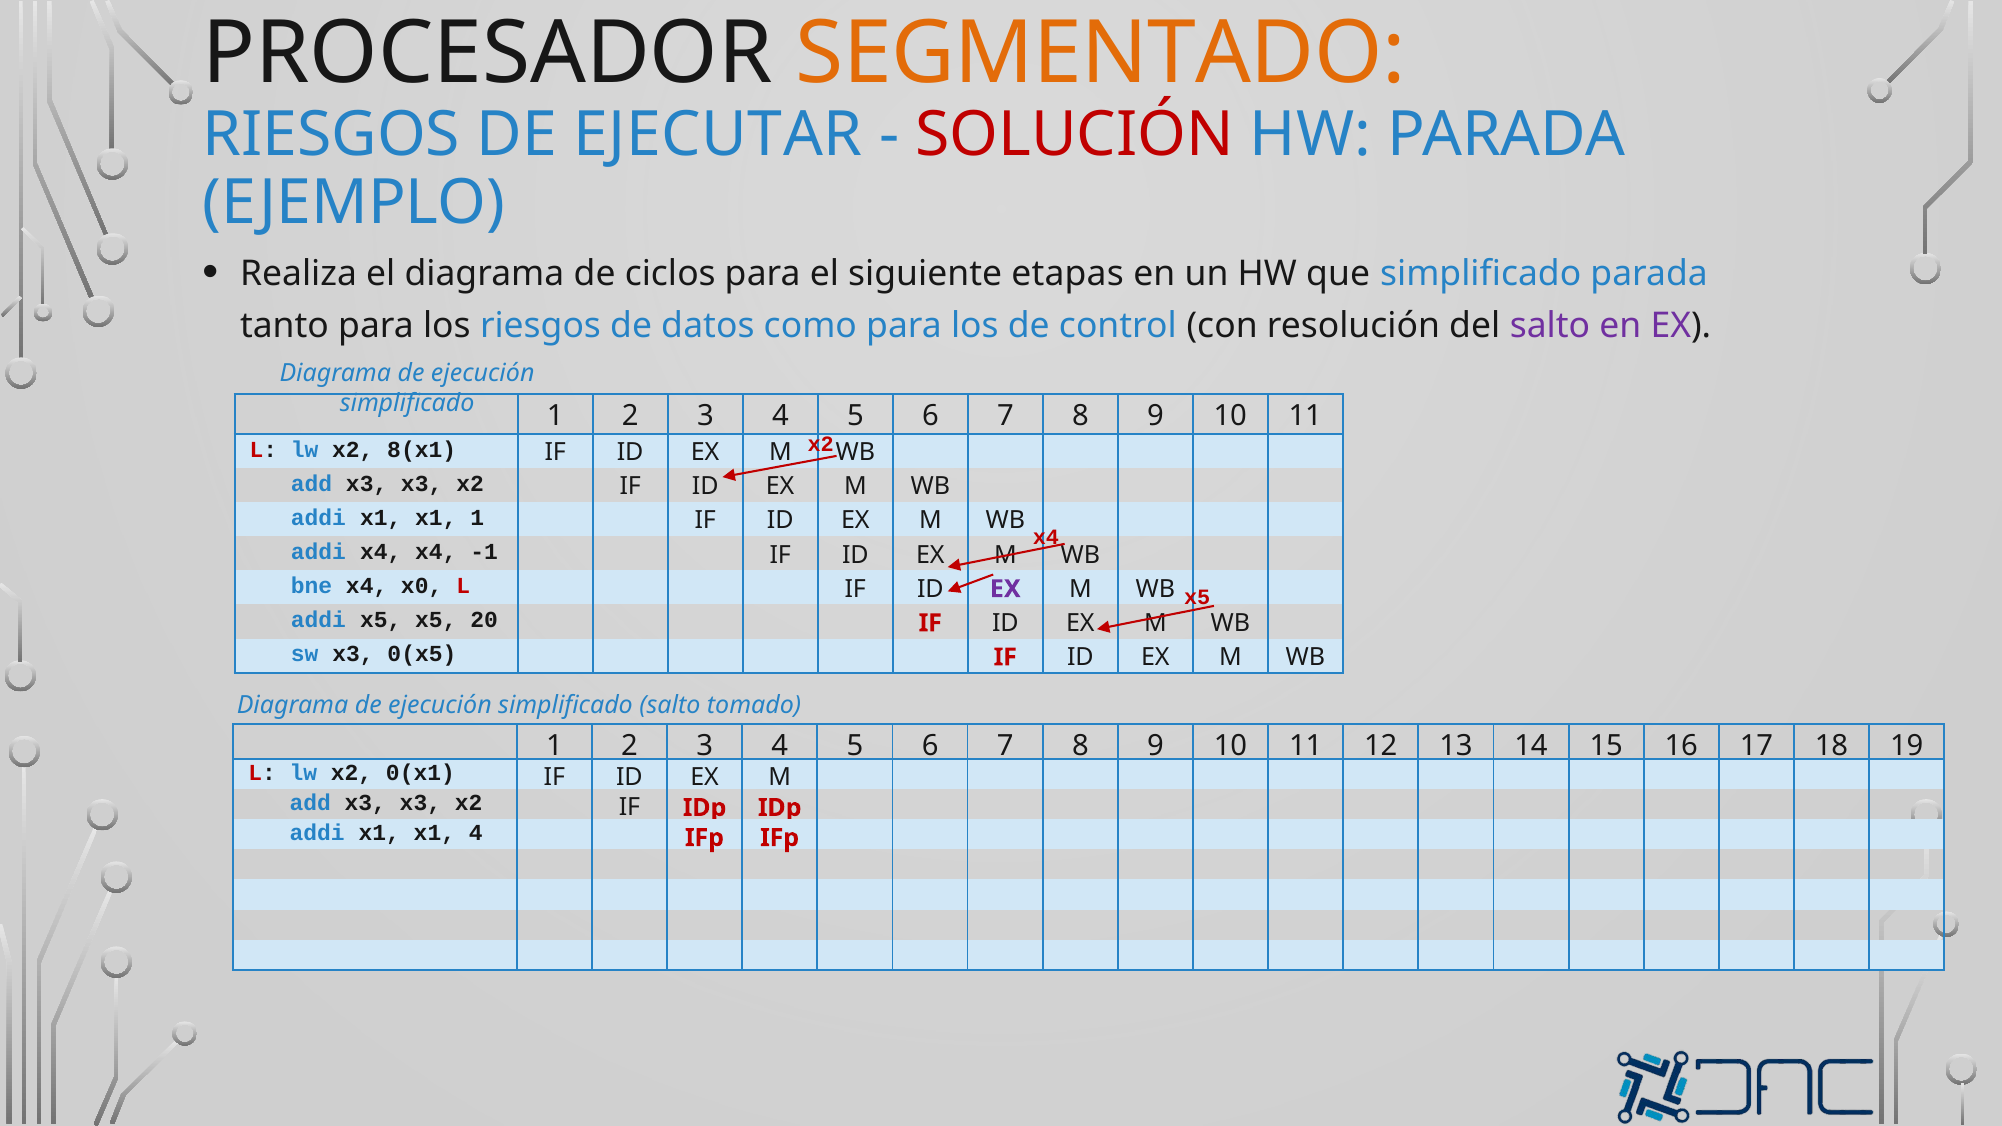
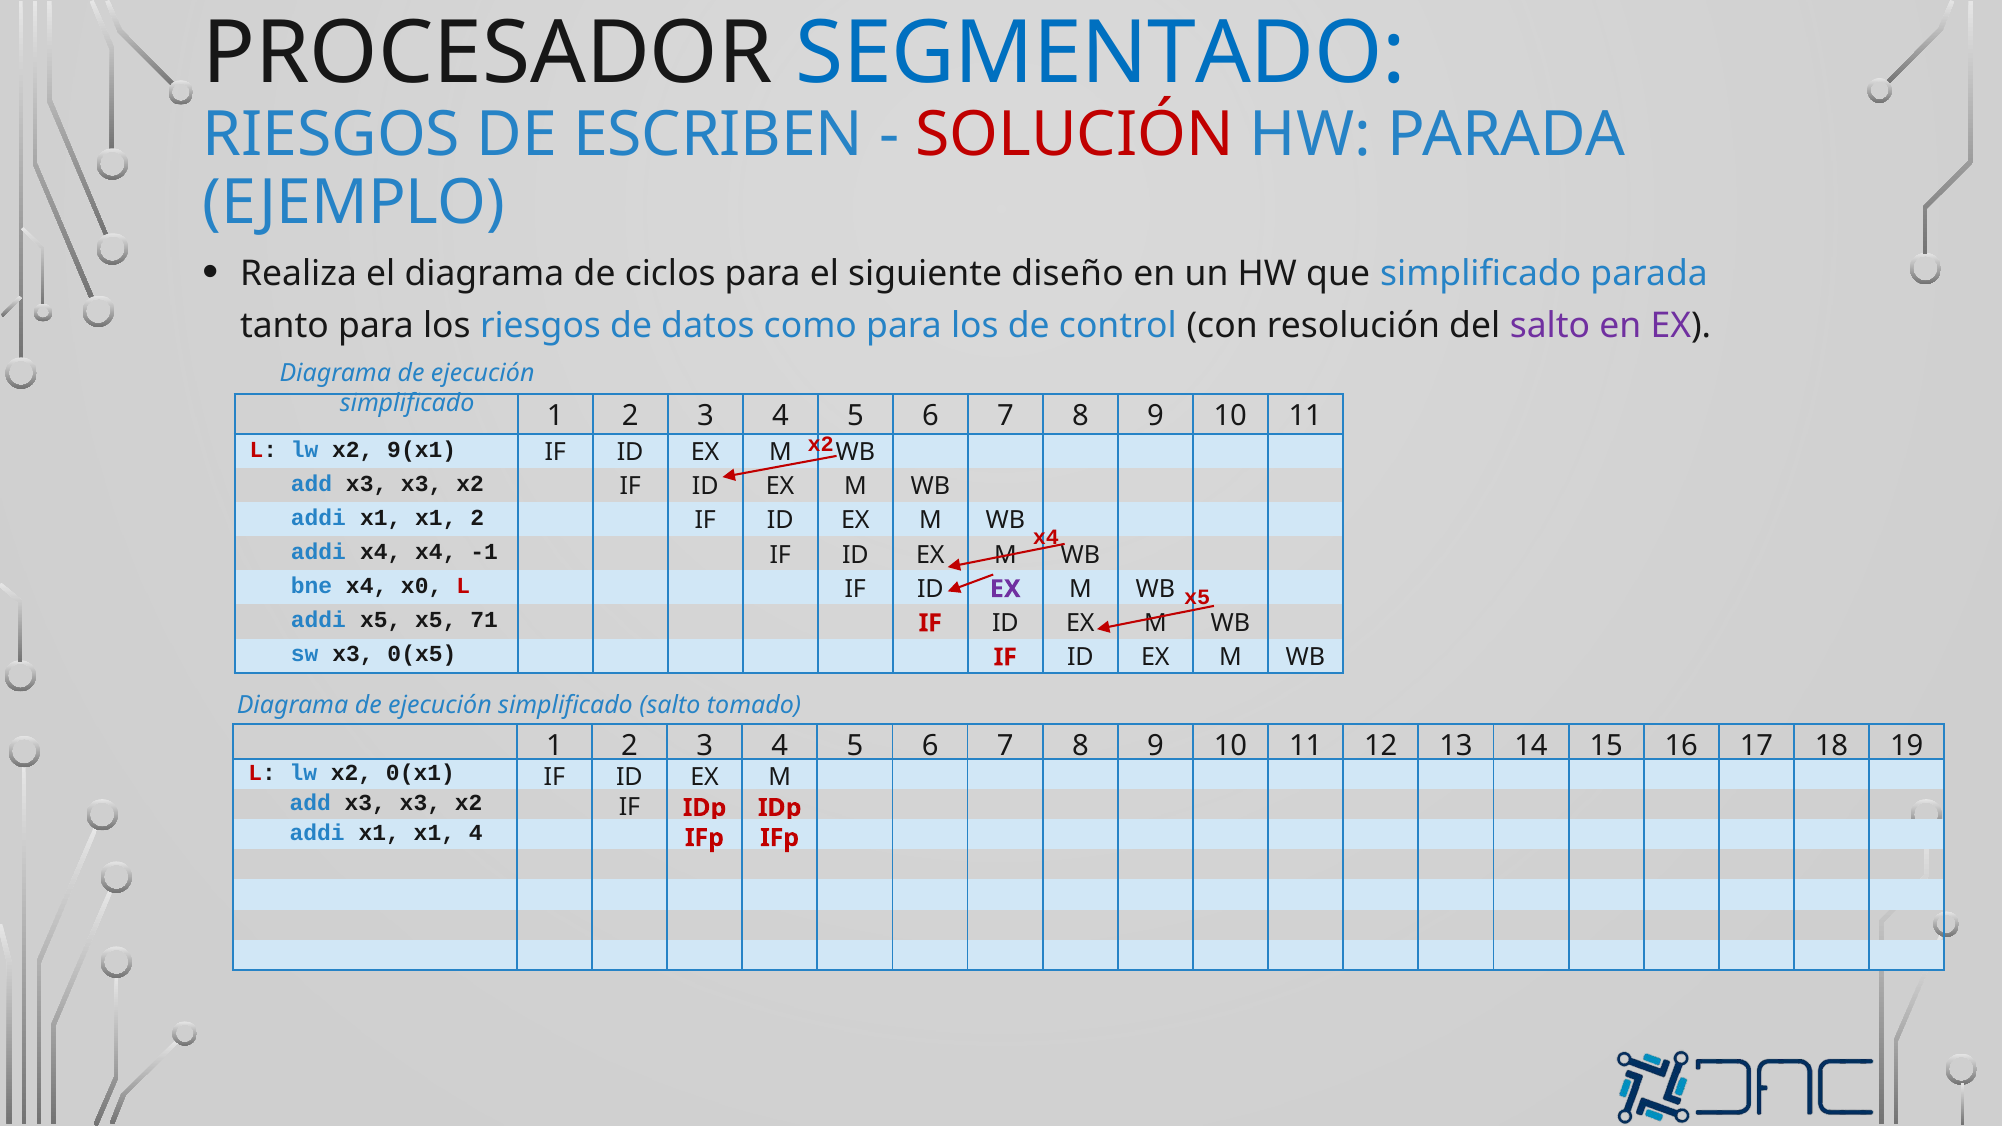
SEGMENTADO colour: orange -> blue (1101, 54)
EJECUTAR: EJECUTAR -> ESCRIBEN (718, 135)
etapas: etapas -> diseño (1068, 273)
8(x1: 8(x1 -> 9(x1 (422, 450)
x1 1: 1 -> 2 (477, 518)
20: 20 -> 71 (484, 620)
